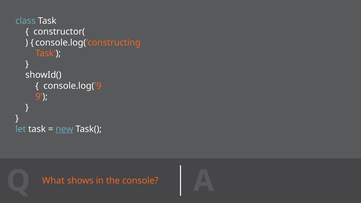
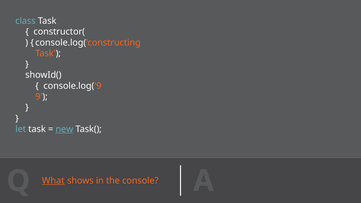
What underline: none -> present (53, 181)
